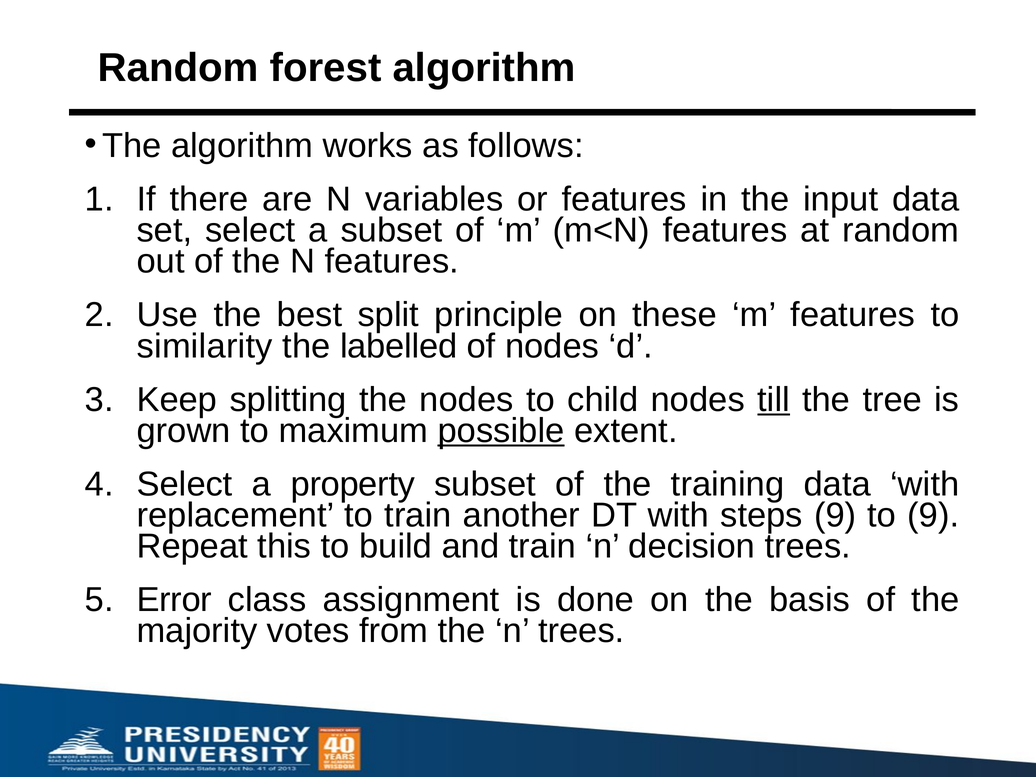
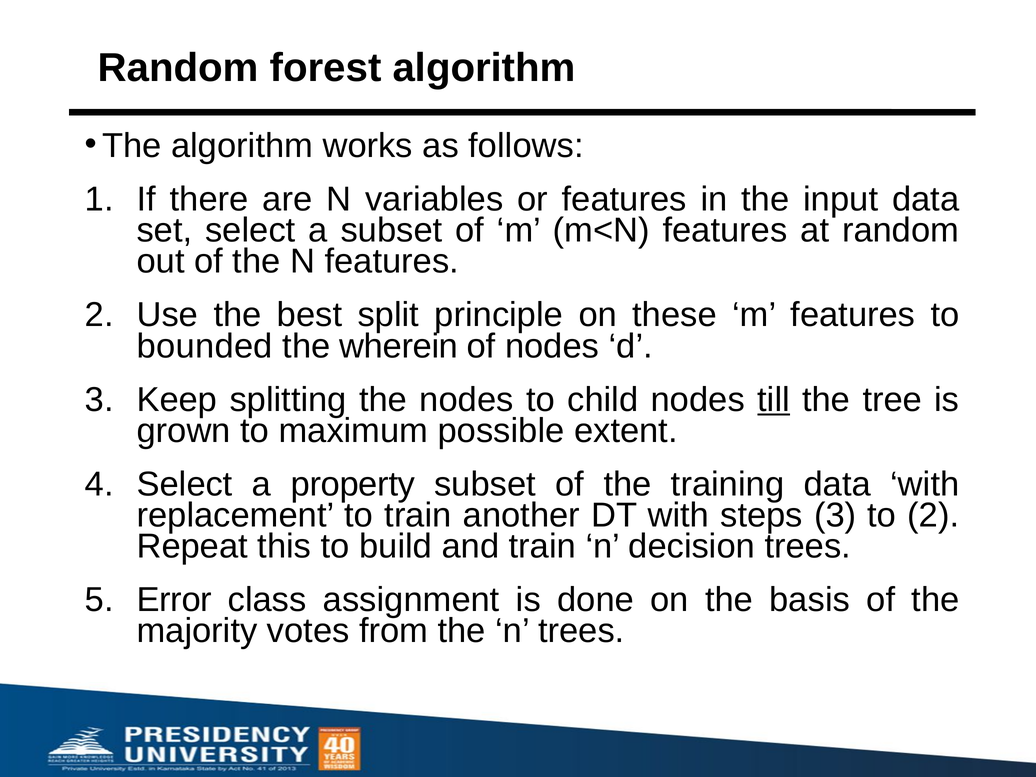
similarity: similarity -> bounded (205, 346)
labelled: labelled -> wherein (399, 346)
possible underline: present -> none (501, 431)
steps 9: 9 -> 3 (835, 515)
to 9: 9 -> 2 (933, 515)
